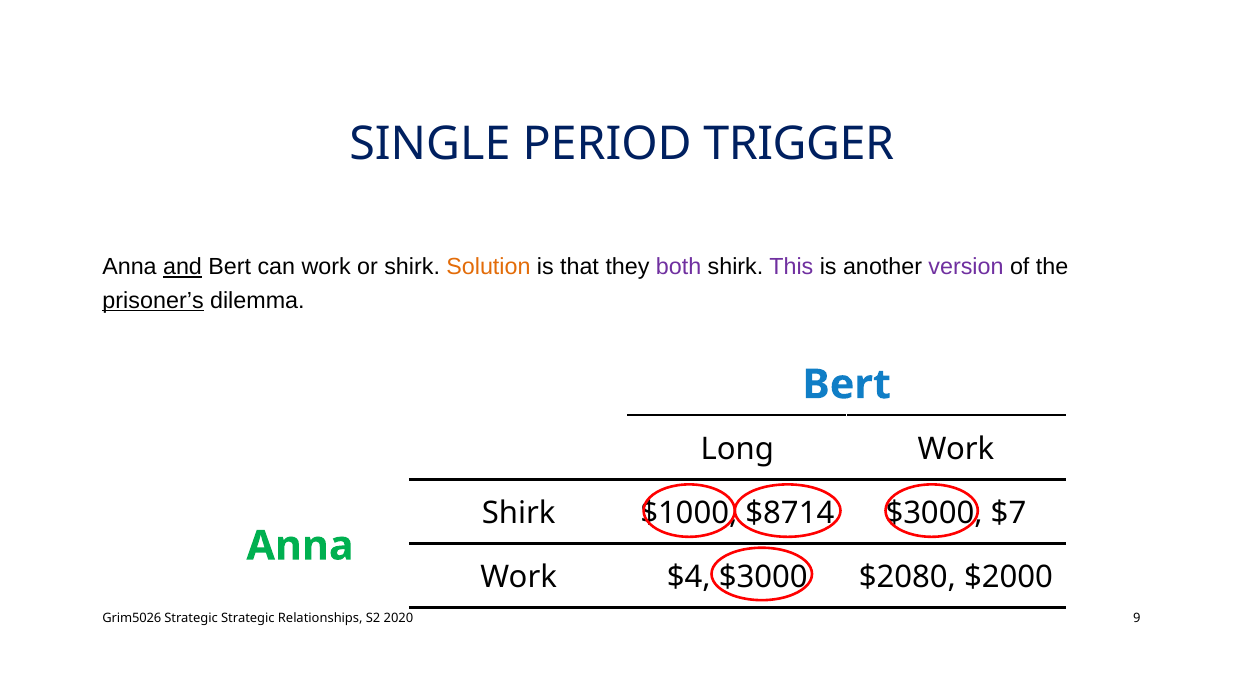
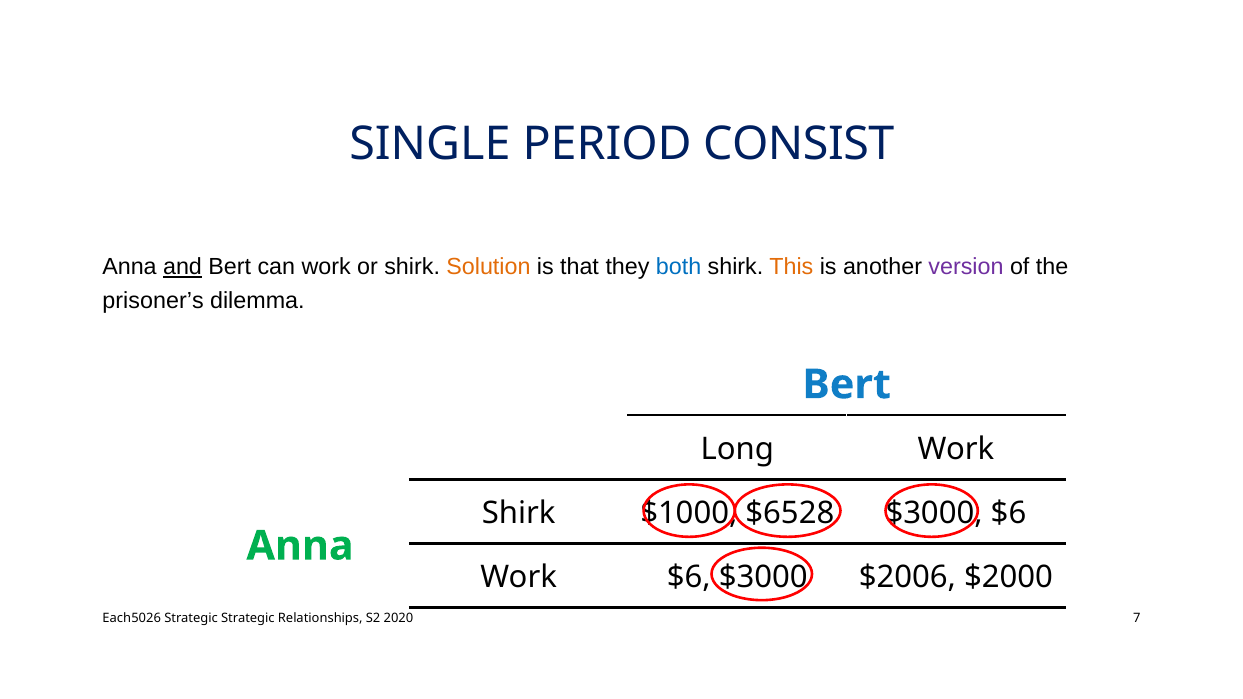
TRIGGER: TRIGGER -> CONSIST (799, 144)
both colour: purple -> blue (679, 267)
This colour: purple -> orange (791, 267)
prisoner’s underline: present -> none (153, 301)
$8714: $8714 -> $6528 (790, 513)
$3000 $7: $7 -> $6 (1009, 513)
Work $4: $4 -> $6 (689, 577)
$2080: $2080 -> $2006 (908, 577)
Grim5026: Grim5026 -> Each5026 (132, 618)
9: 9 -> 7 (1137, 618)
